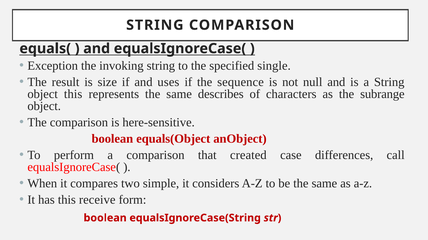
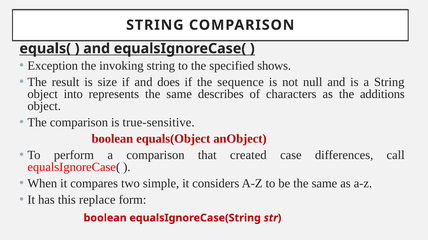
single: single -> shows (274, 66)
uses: uses -> does (169, 82)
object this: this -> into (73, 94)
subrange: subrange -> additions (382, 94)
here-sensitive: here-sensitive -> true-sensitive (159, 123)
receive: receive -> replace (97, 200)
